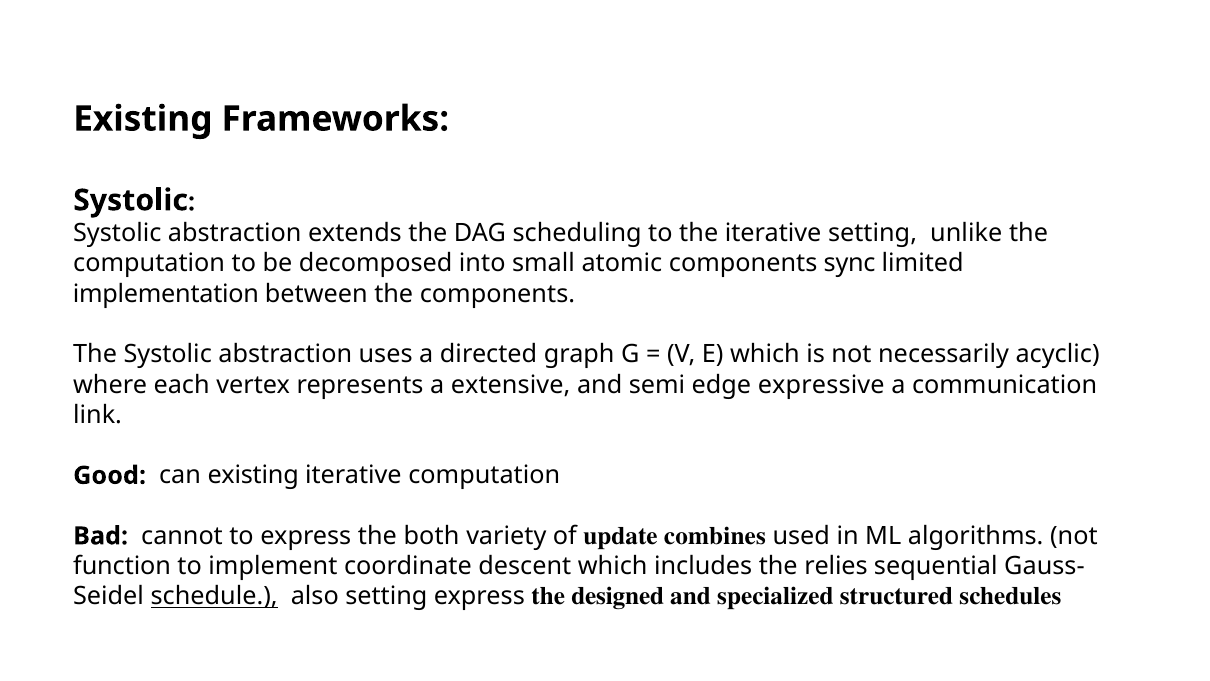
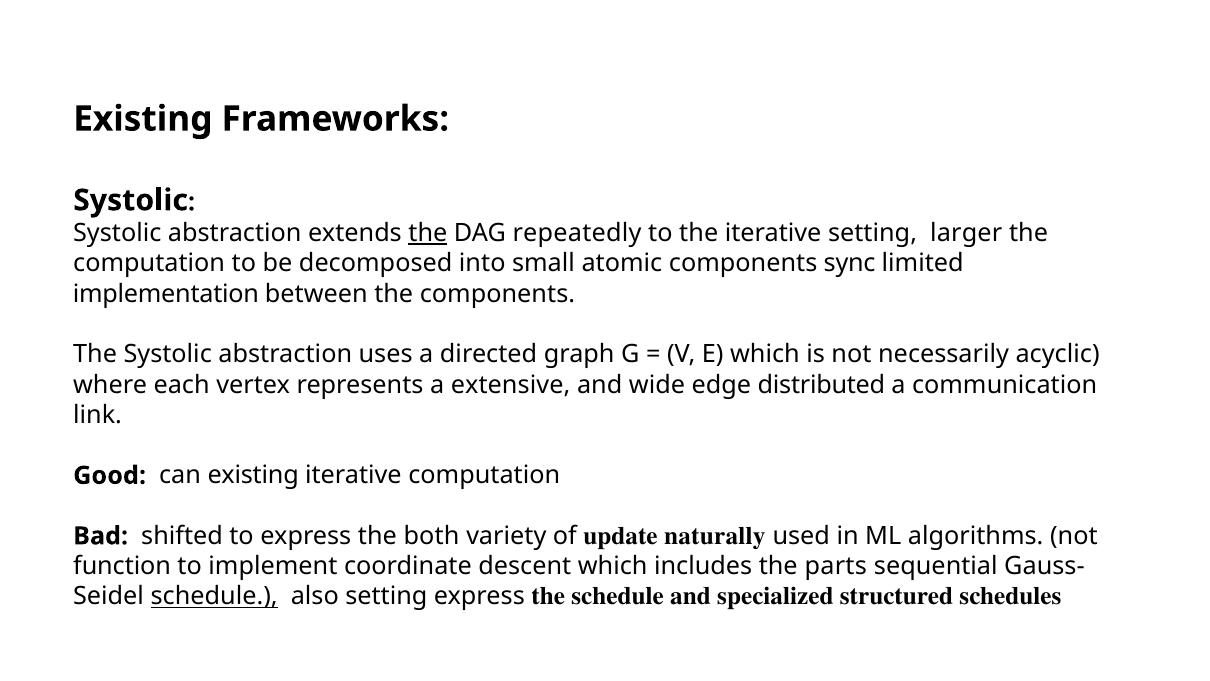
the underline: none -> present (428, 233)
scheduling: scheduling -> repeatedly (577, 233)
unlike: unlike -> larger (966, 233)
semi: semi -> wide (657, 384)
expressive: expressive -> distributed (821, 384)
cannot: cannot -> shifted (182, 536)
combines: combines -> naturally (715, 536)
relies: relies -> parts (836, 566)
the designed: designed -> schedule (618, 596)
